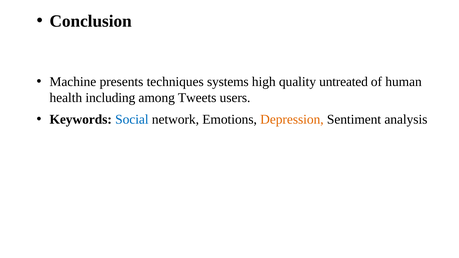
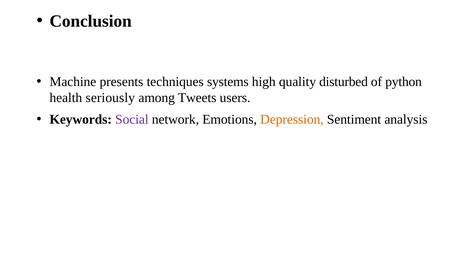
untreated: untreated -> disturbed (344, 82)
human: human -> python (404, 82)
including: including -> seriously (110, 98)
Social colour: blue -> purple (132, 120)
